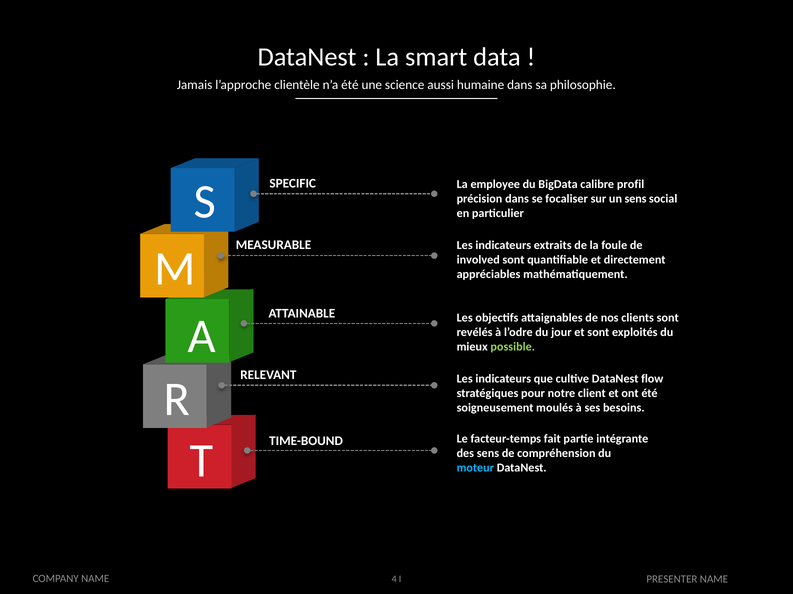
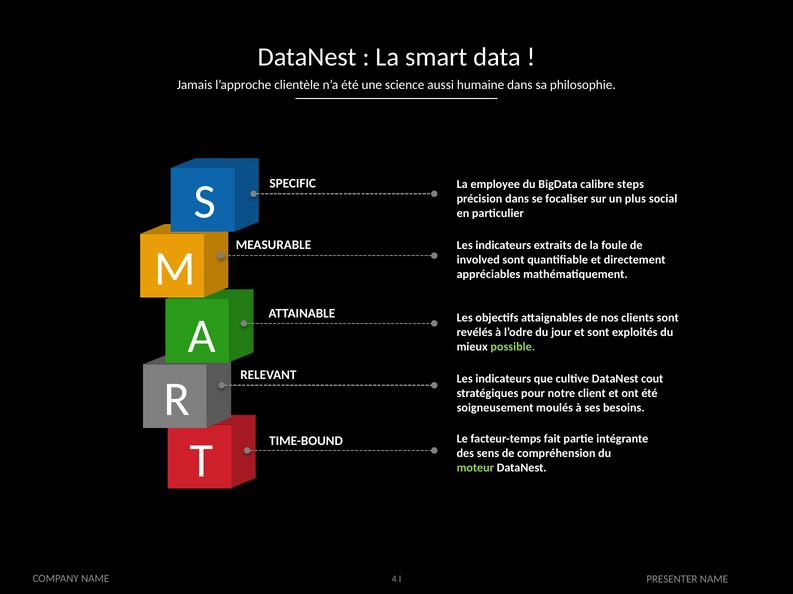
profil: profil -> steps (631, 184)
un sens: sens -> plus (635, 199)
flow: flow -> cout (652, 379)
moteur colour: light blue -> light green (475, 468)
